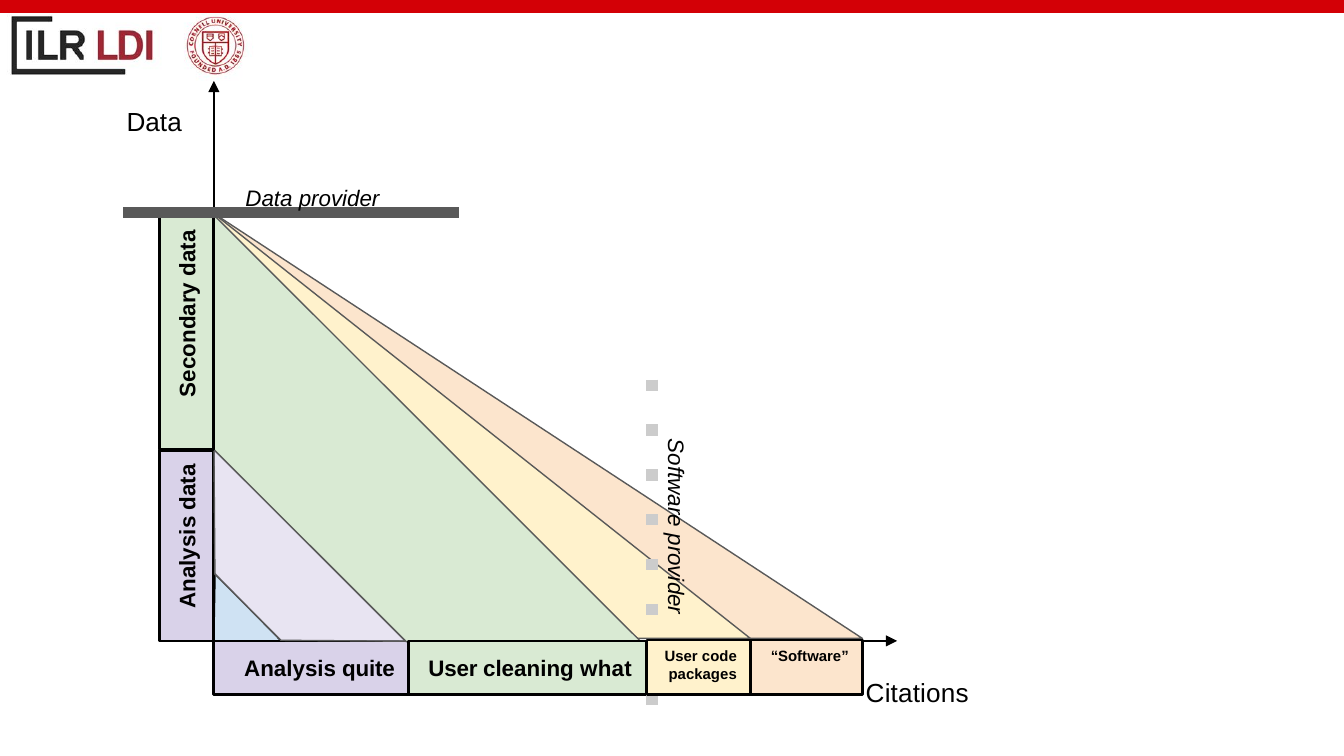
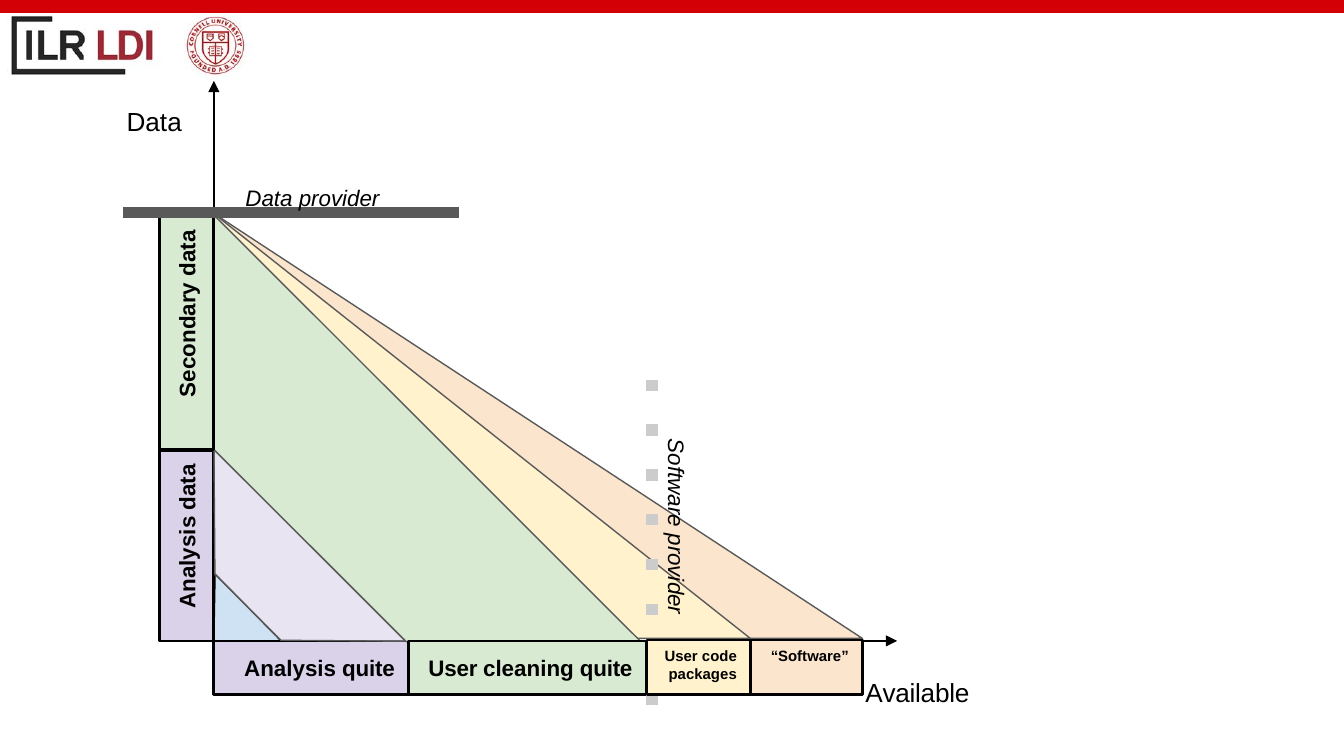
cleaning what: what -> quite (606, 669)
Citations: Citations -> Available (917, 694)
